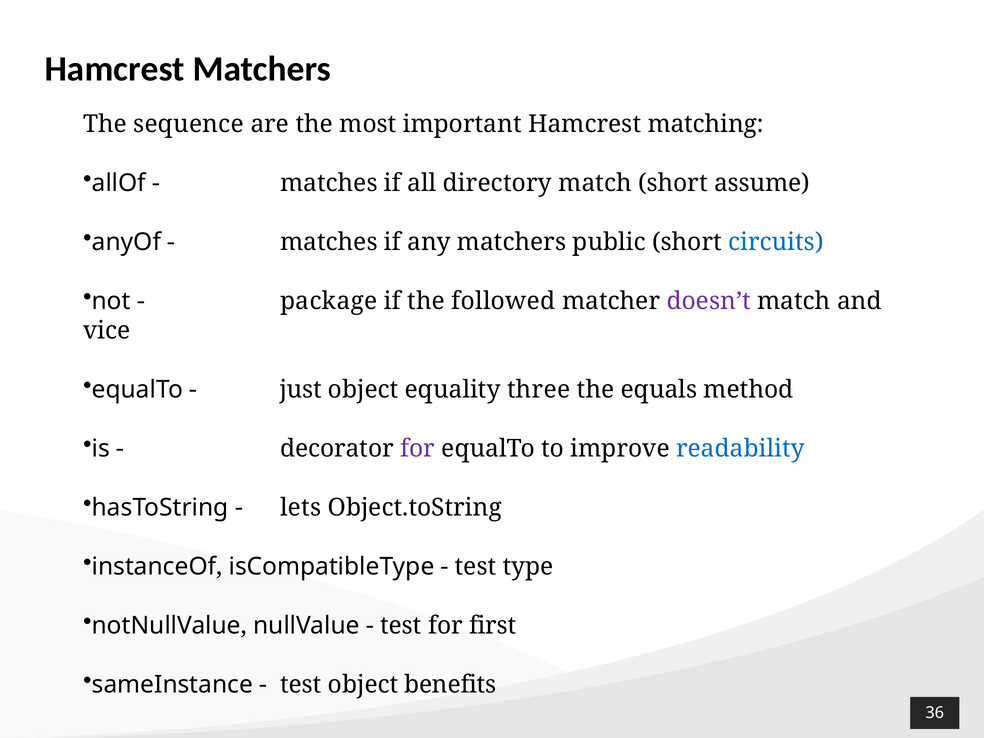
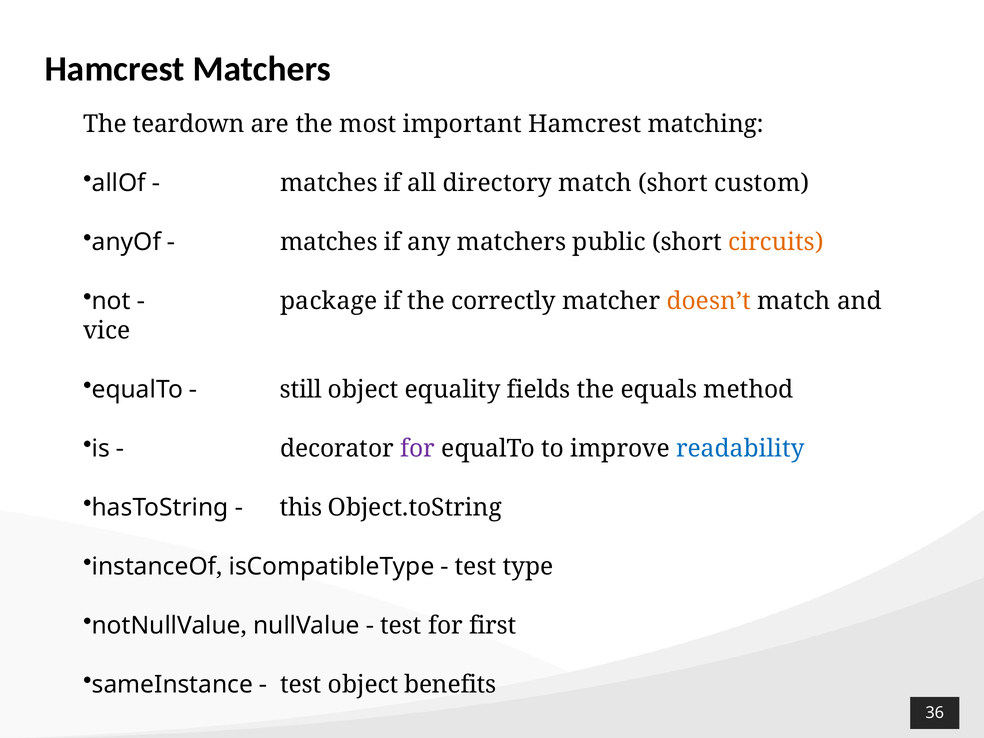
sequence: sequence -> teardown (189, 124)
assume: assume -> custom (762, 183)
circuits colour: blue -> orange (776, 242)
followed: followed -> correctly (503, 301)
doesn’t colour: purple -> orange (709, 301)
just: just -> still (301, 390)
three: three -> fields (539, 390)
lets: lets -> this (301, 508)
